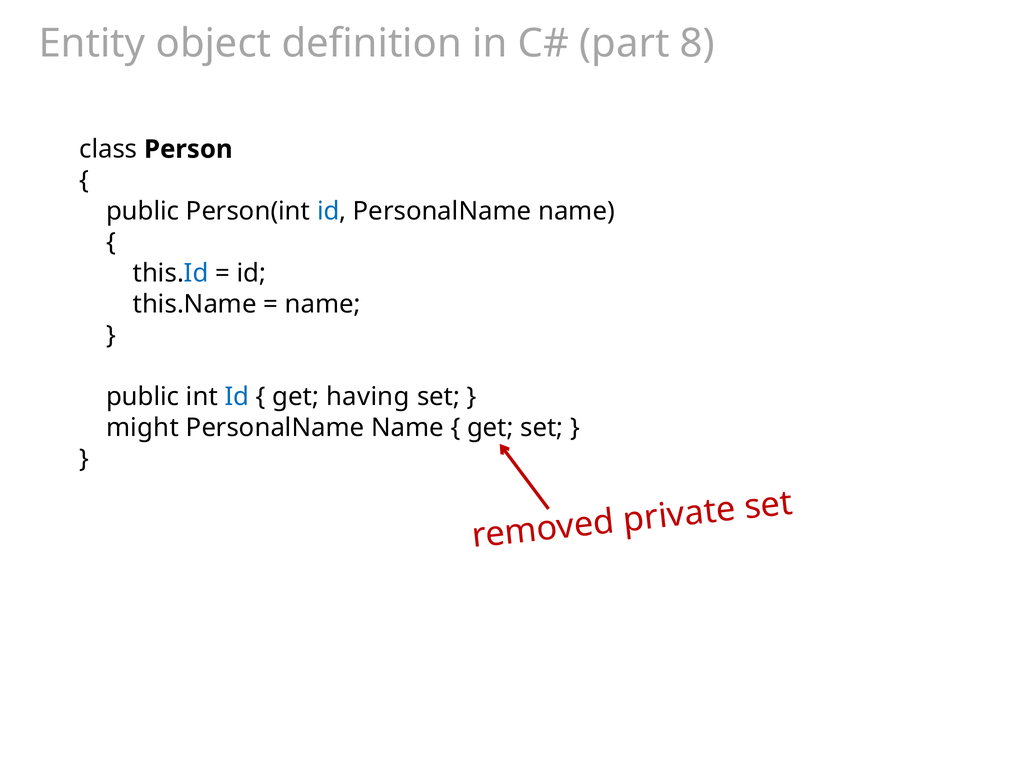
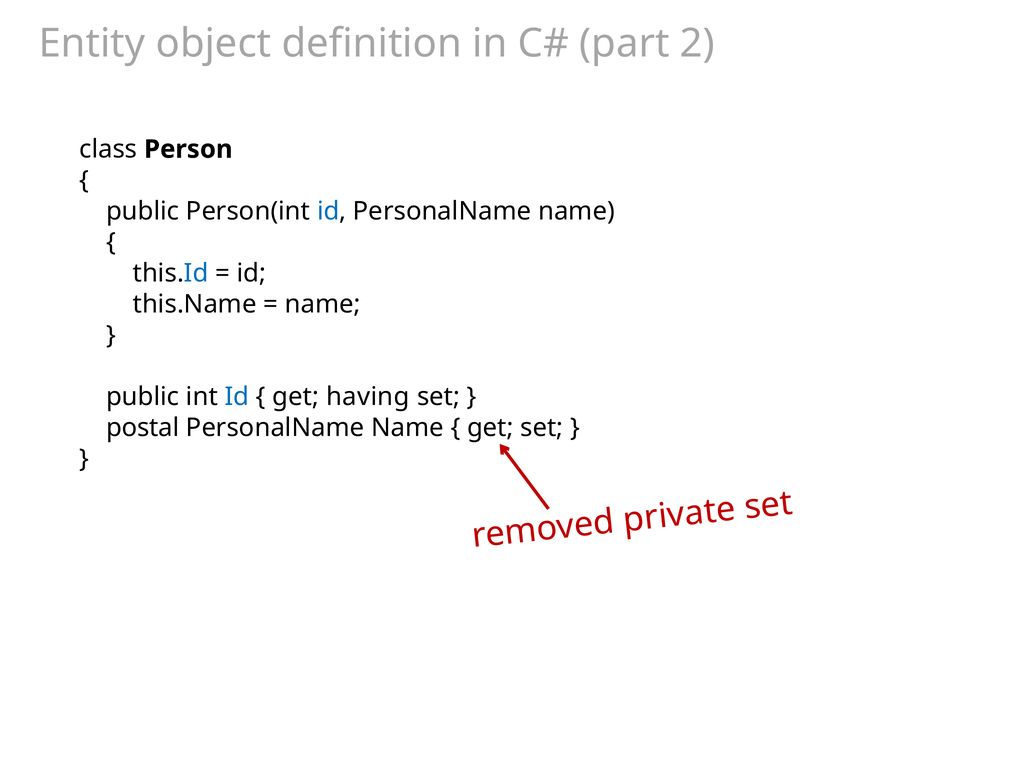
8: 8 -> 2 (697, 44)
might: might -> postal (143, 428)
